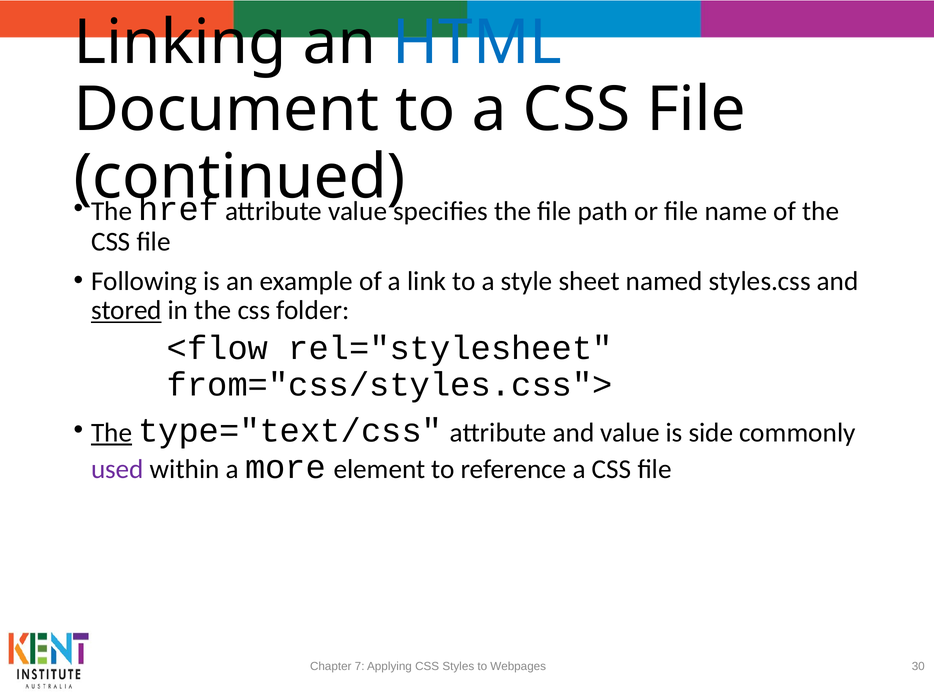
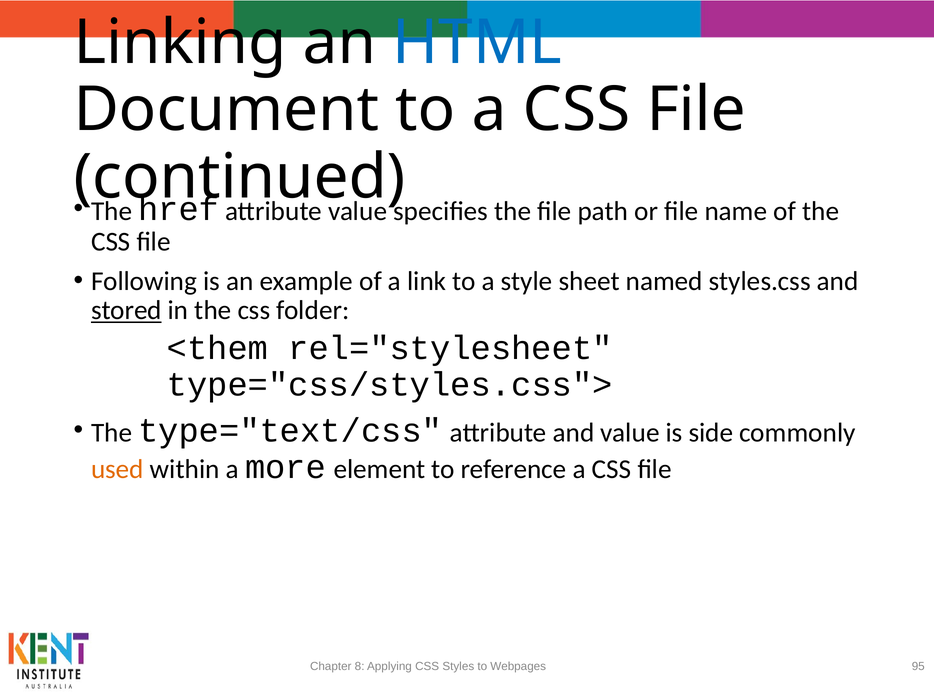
<flow: <flow -> <them (218, 348)
from="css/styles.css">: from="css/styles.css"> -> type="css/styles.css"> (390, 385)
The underline: present -> none (112, 433)
used colour: purple -> orange (117, 469)
7: 7 -> 8 (360, 667)
30: 30 -> 95 (918, 667)
